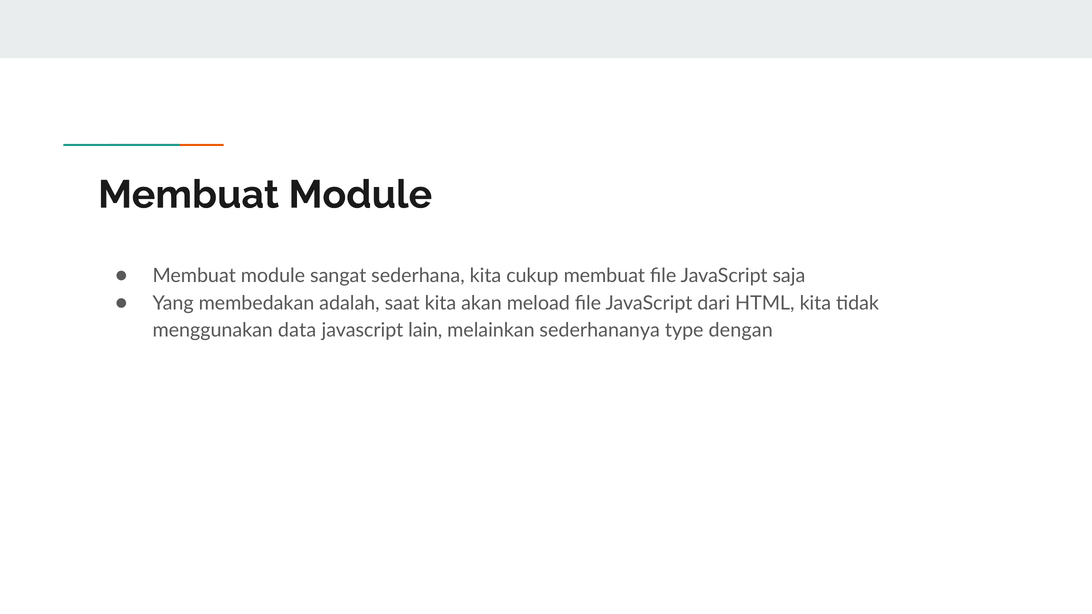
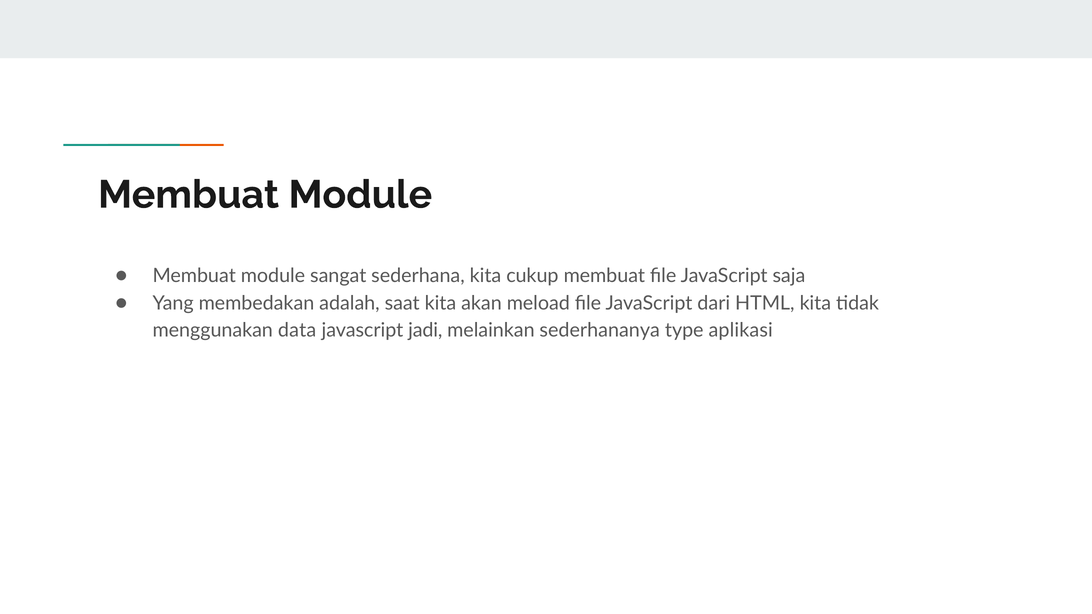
lain: lain -> jadi (425, 330)
dengan: dengan -> aplikasi (741, 330)
